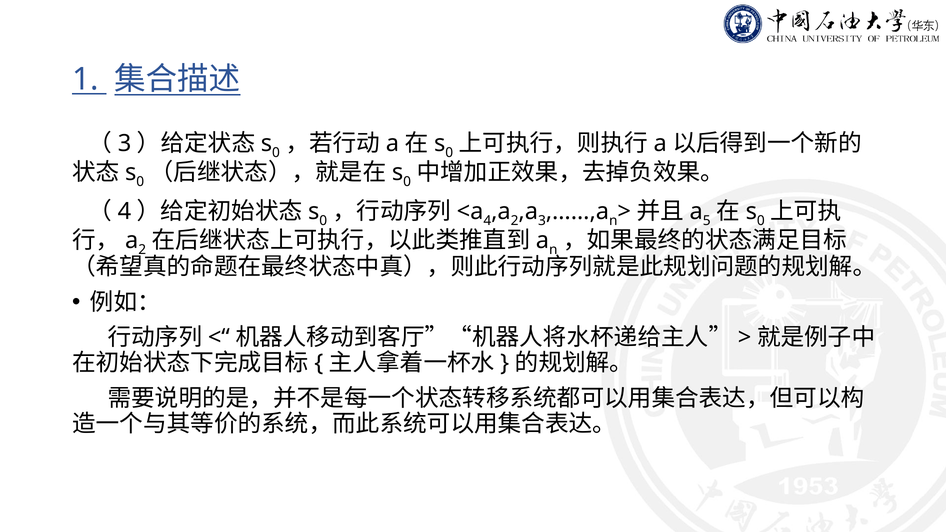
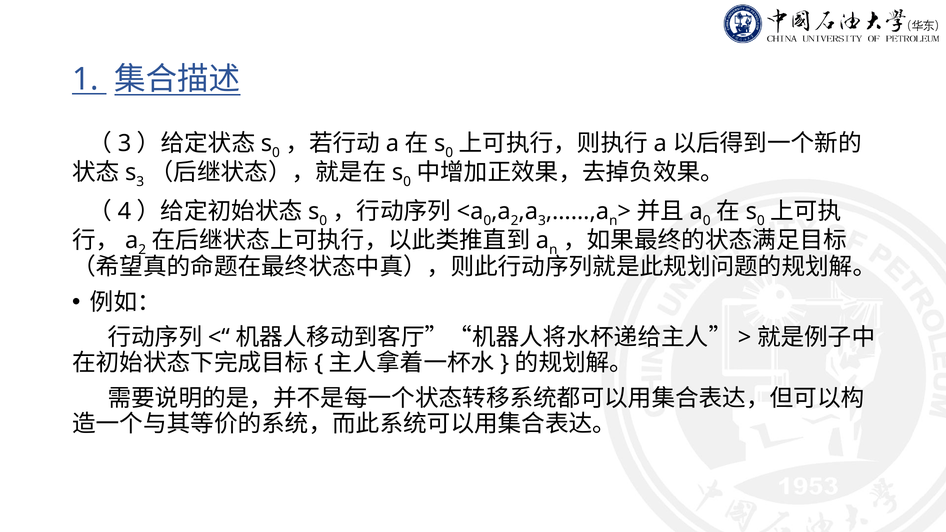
0: 0 -> 3 (140, 182)
4: 4 -> 0 (487, 221)
5: 5 -> 0 (707, 221)
